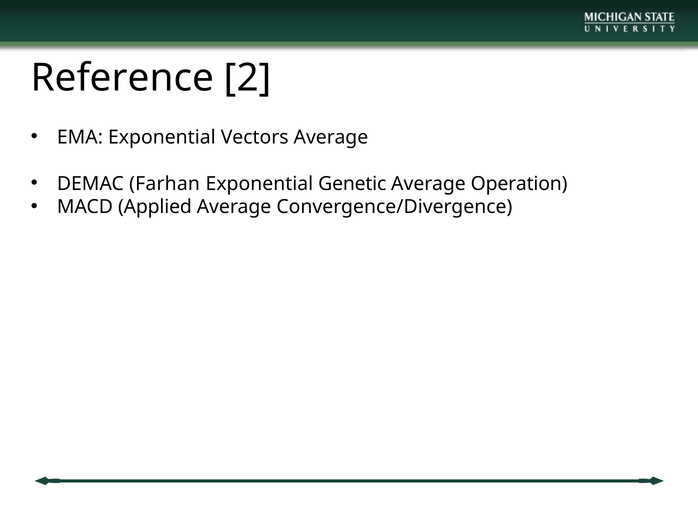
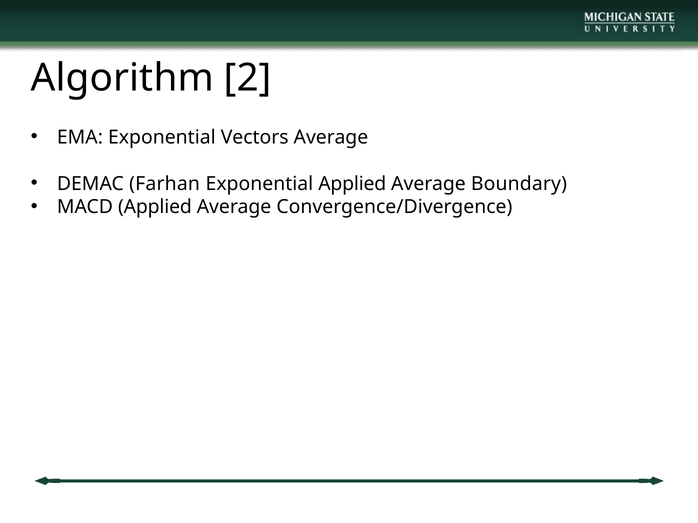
Reference: Reference -> Algorithm (122, 78)
Exponential Genetic: Genetic -> Applied (352, 184)
Operation: Operation -> Boundary (519, 184)
